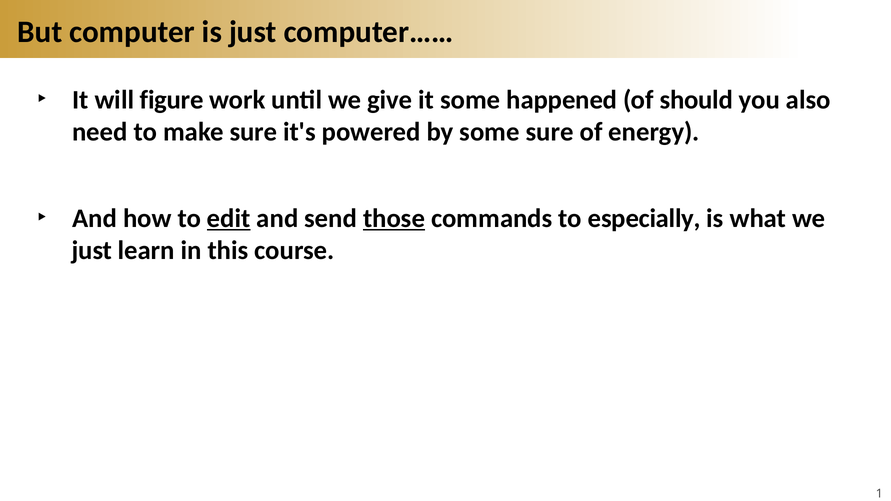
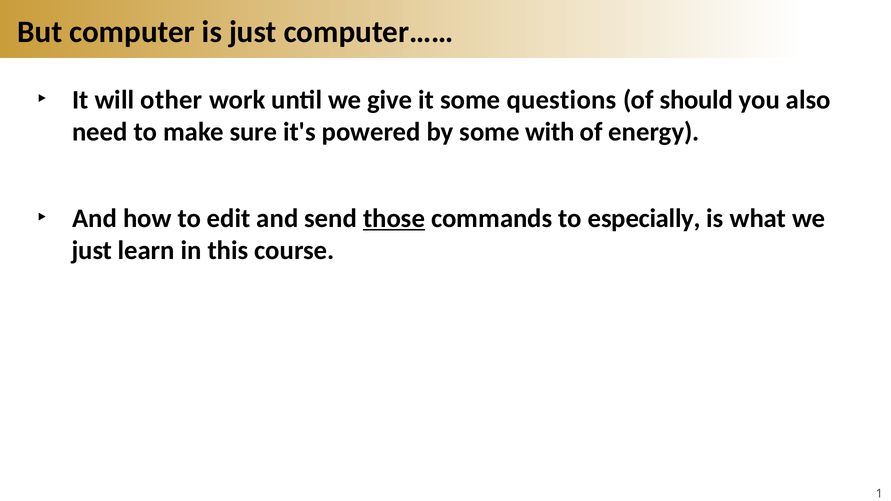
figure: figure -> other (171, 100)
happened: happened -> questions (562, 100)
some sure: sure -> with (550, 132)
edit underline: present -> none (229, 218)
